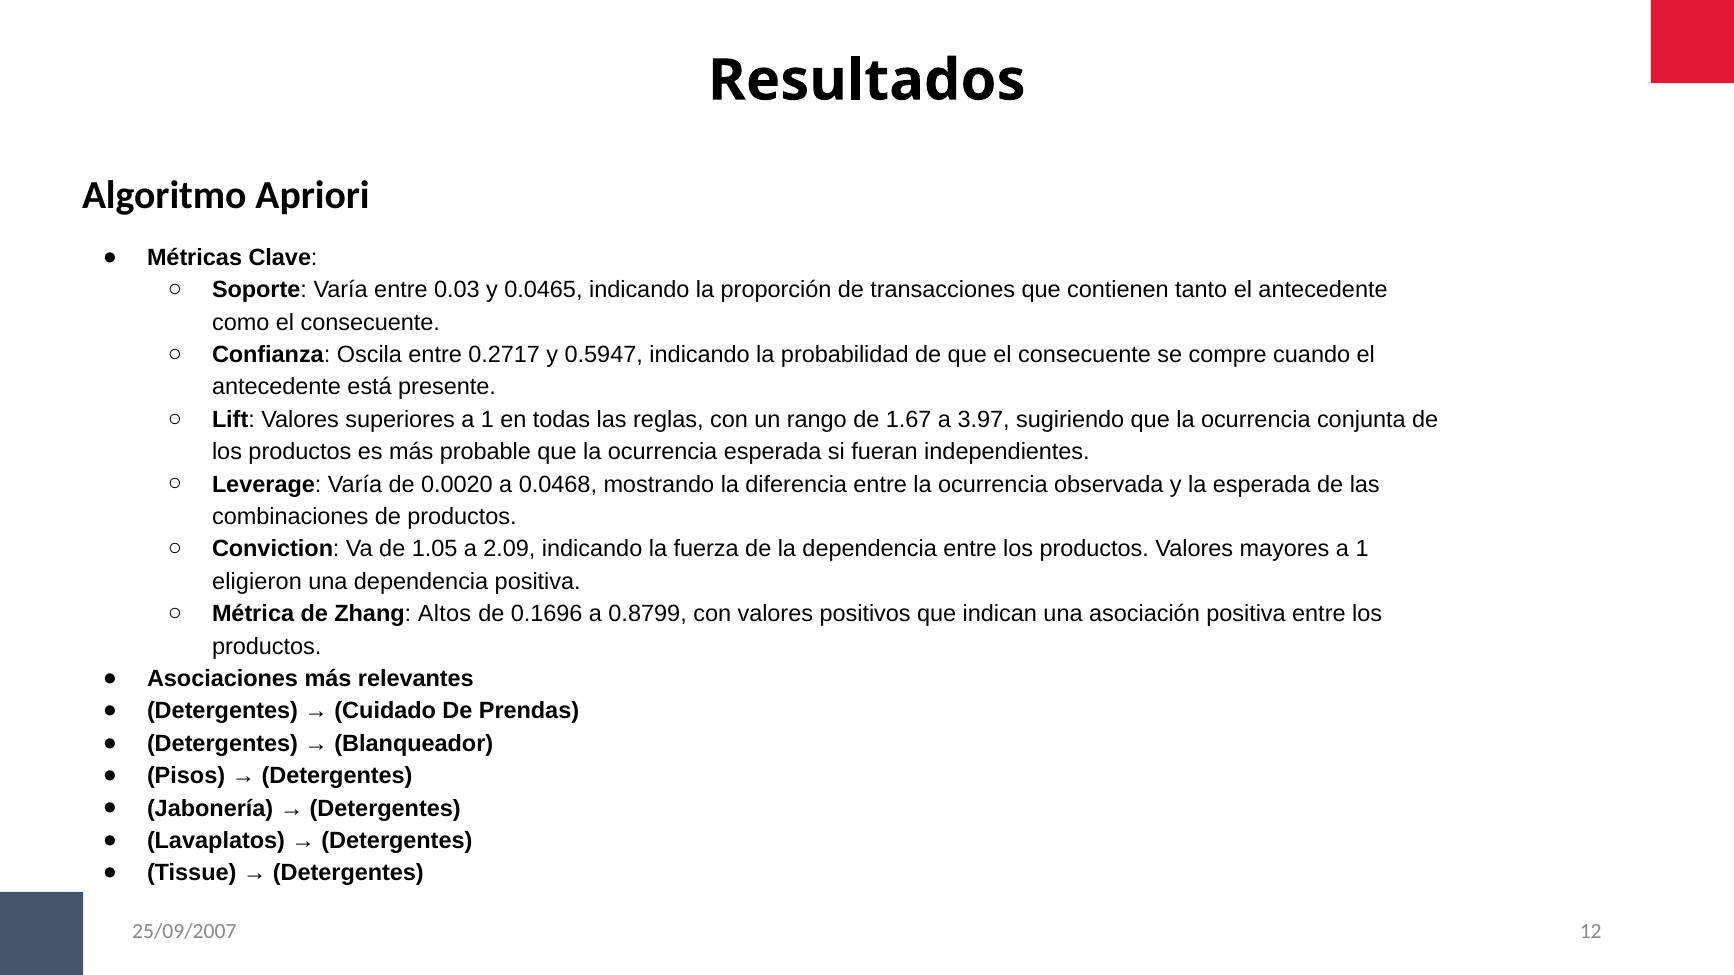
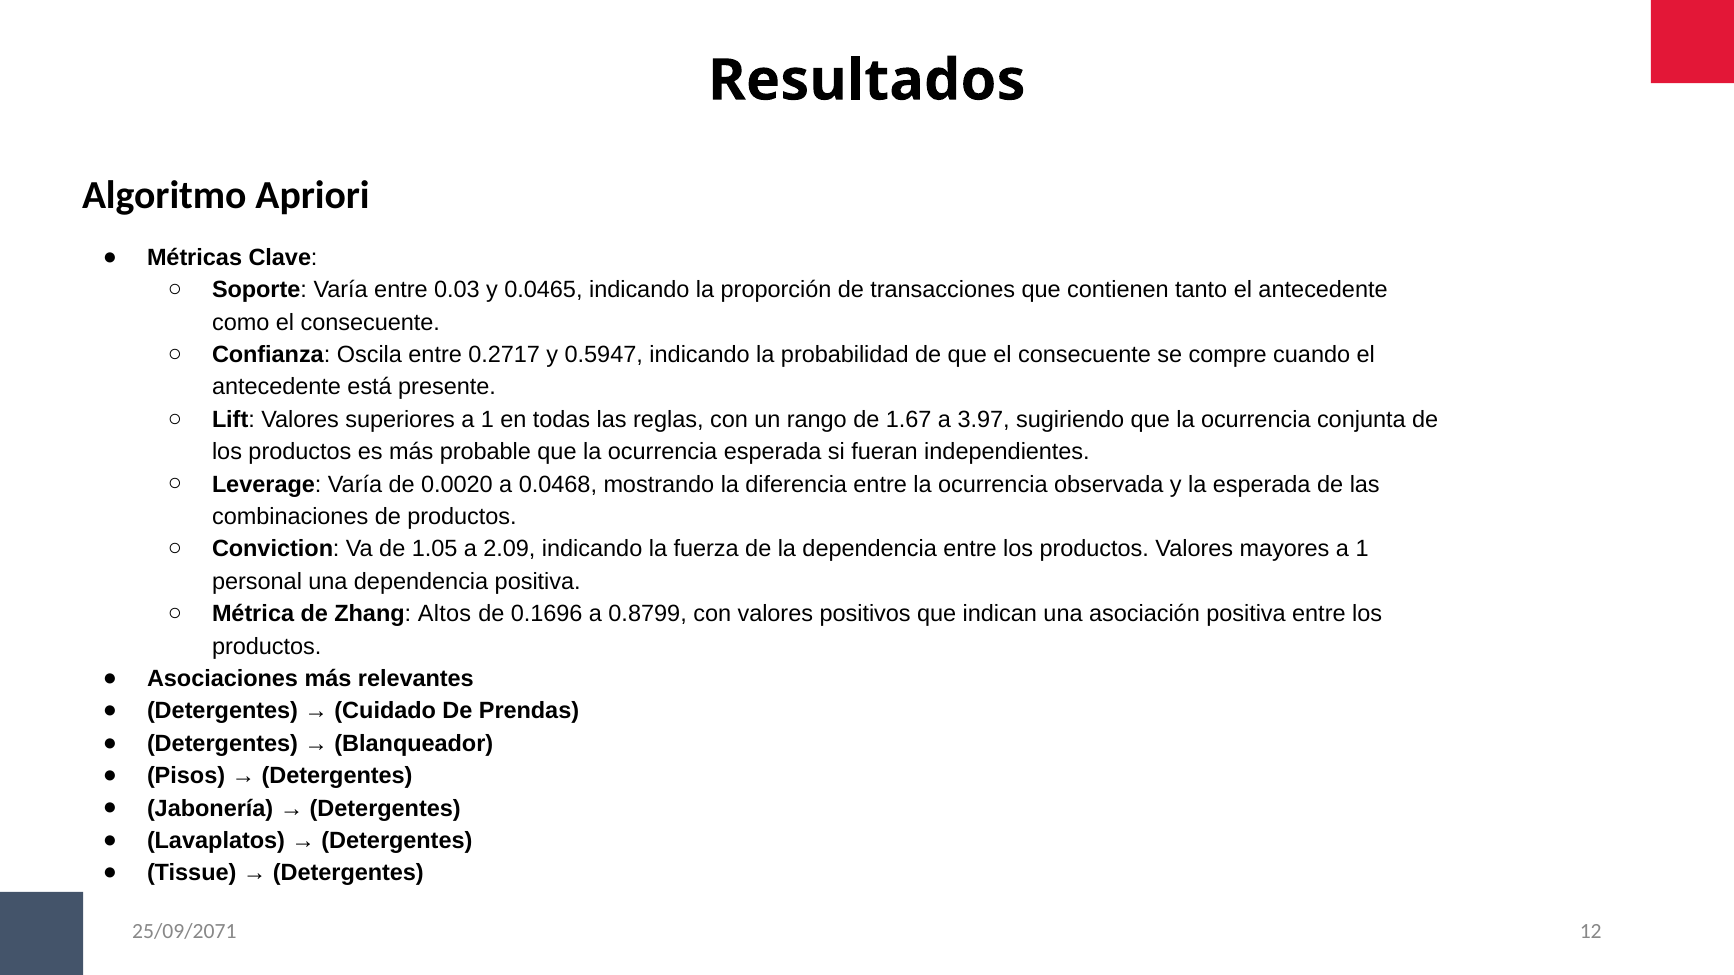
eligieron: eligieron -> personal (257, 582)
25/09/2007: 25/09/2007 -> 25/09/2071 (184, 931)
